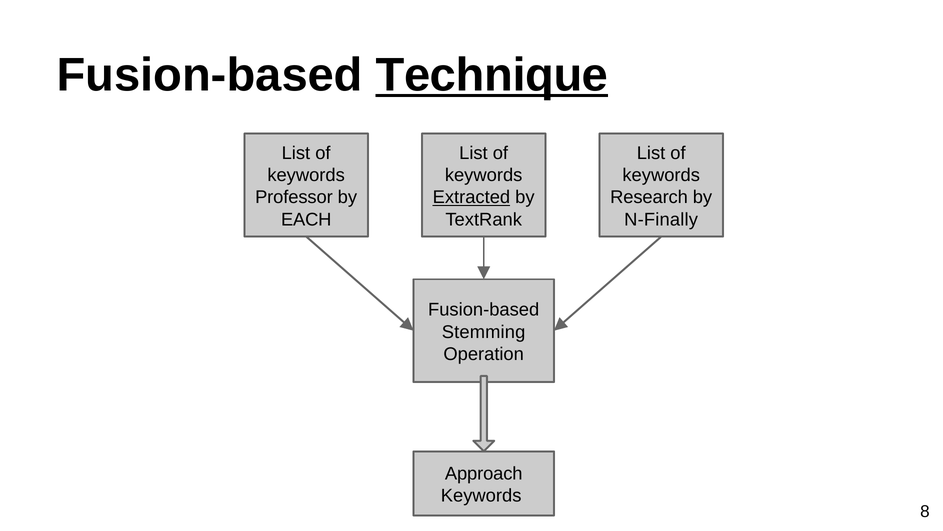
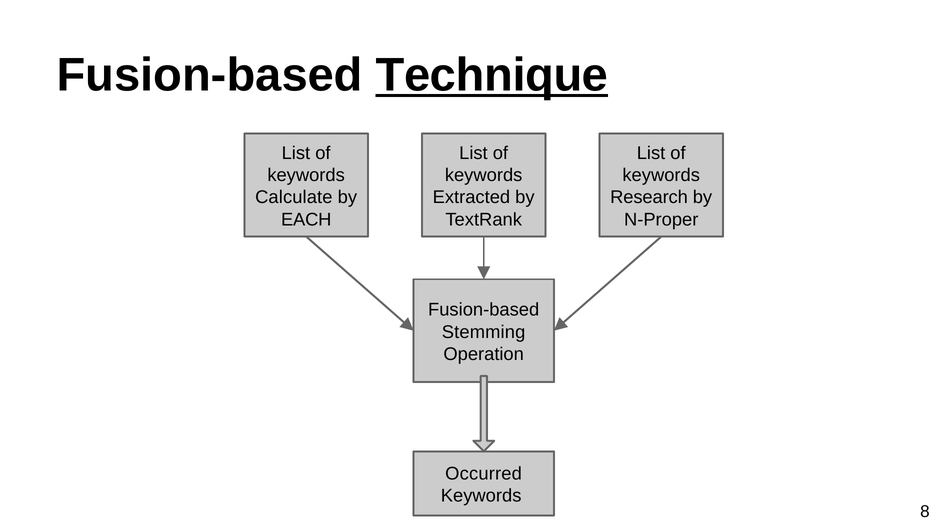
Professor: Professor -> Calculate (294, 197)
Extracted underline: present -> none (471, 197)
N-Finally: N-Finally -> N-Proper (661, 219)
Approach: Approach -> Occurred (484, 473)
